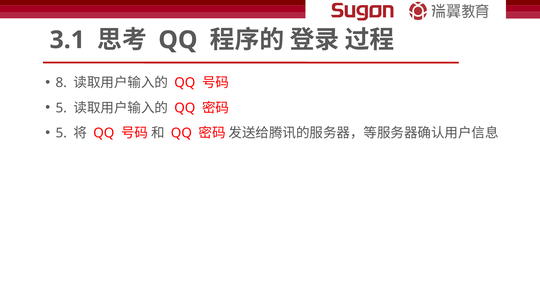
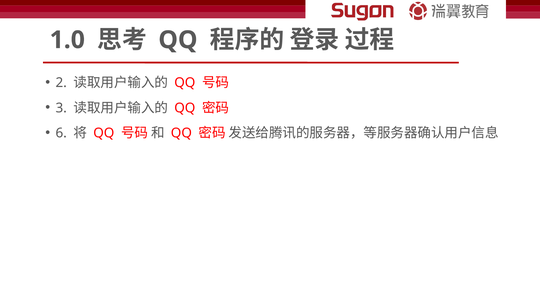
3.1: 3.1 -> 1.0 (67, 40)
8: 8 -> 2 (61, 83)
5: 5 -> 3 (61, 108)
5: 5 -> 6 (61, 133)
